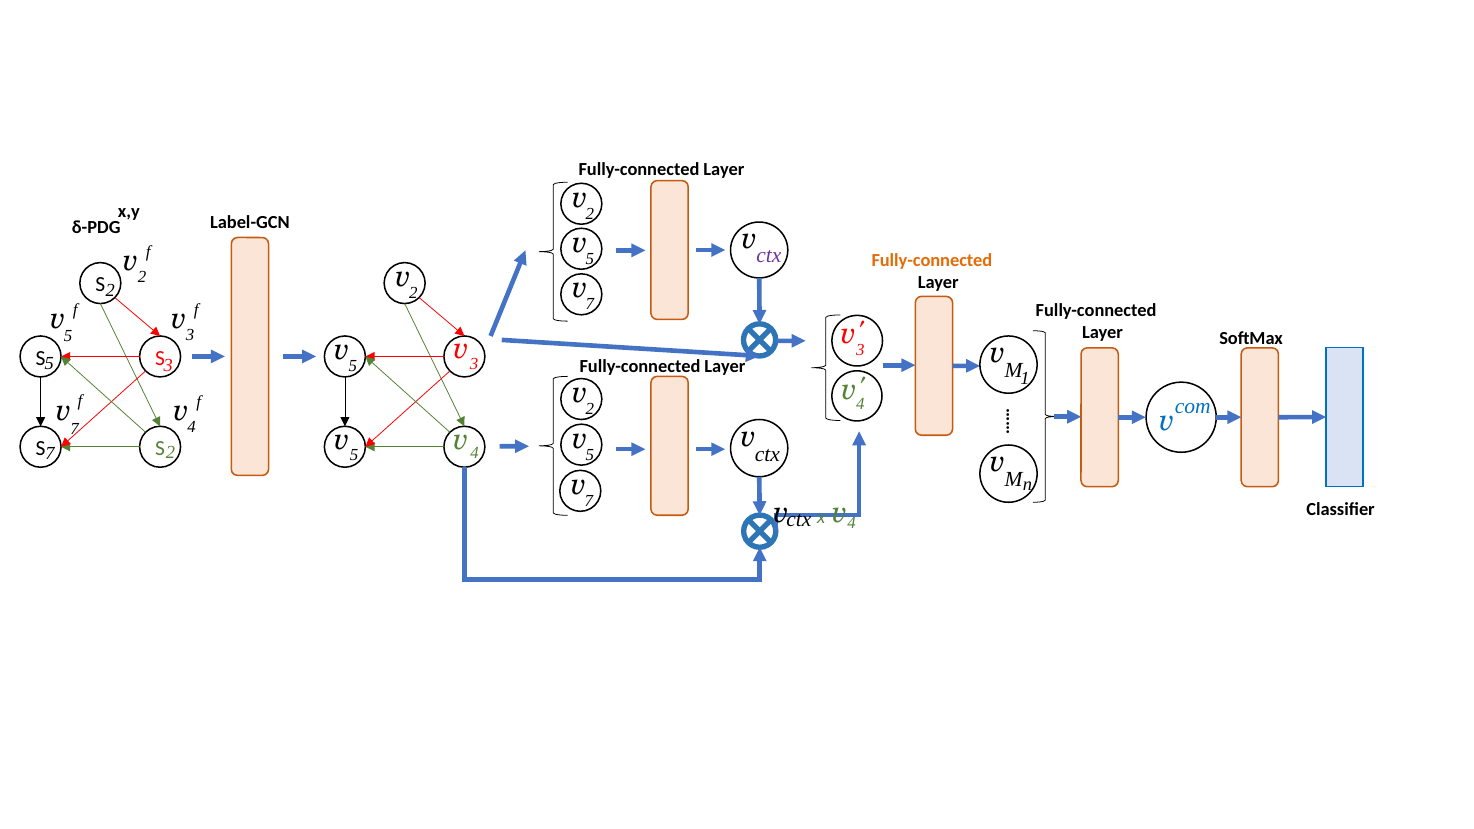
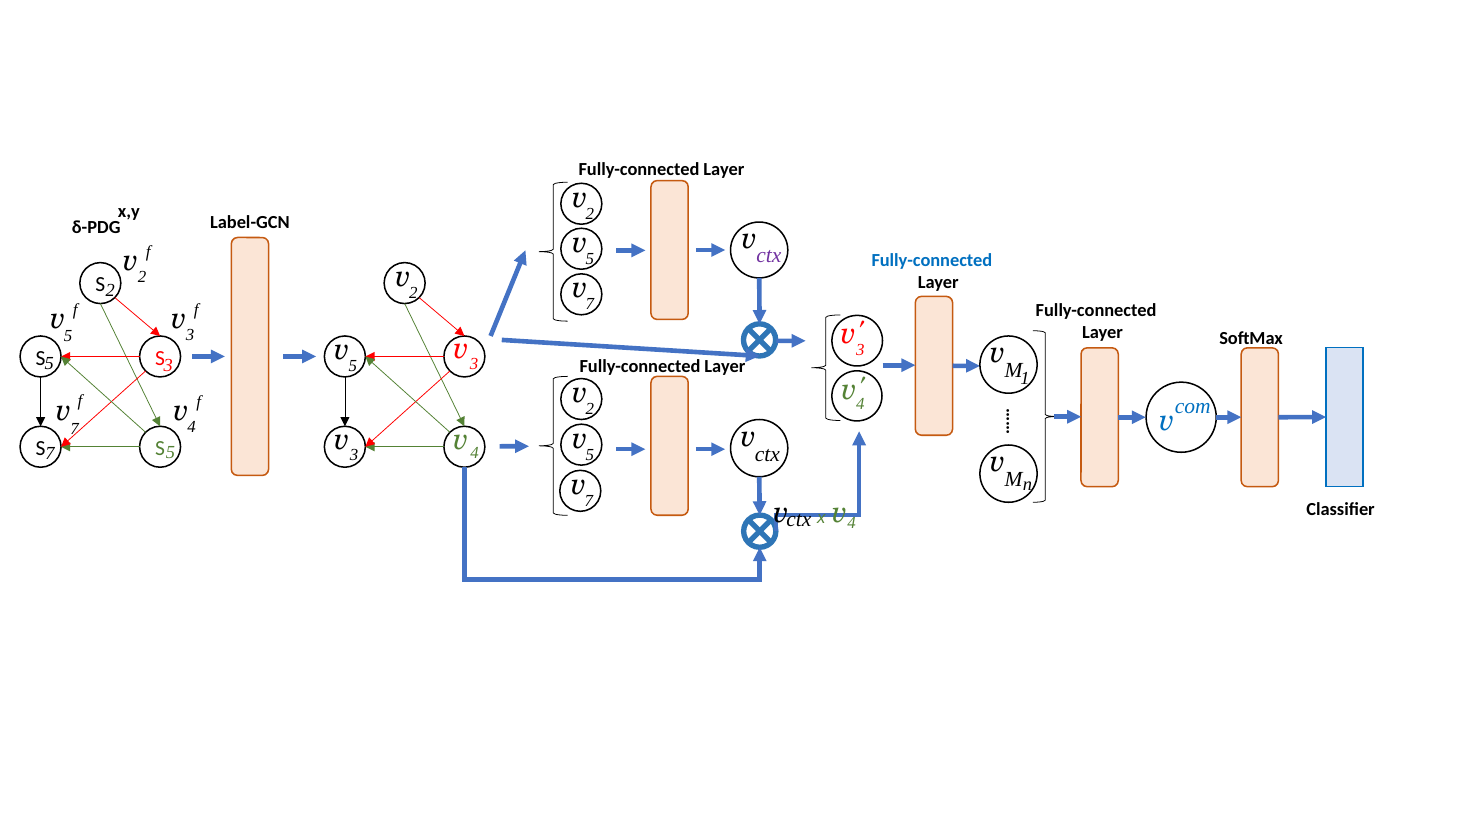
Fully-connected colour: orange -> blue (932, 260)
5: 5 -> 3 (354, 455)
7 2: 2 -> 5 (170, 453)
